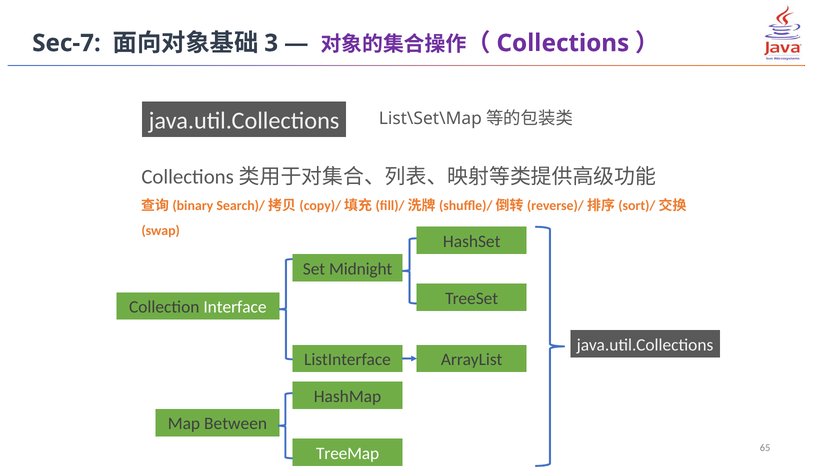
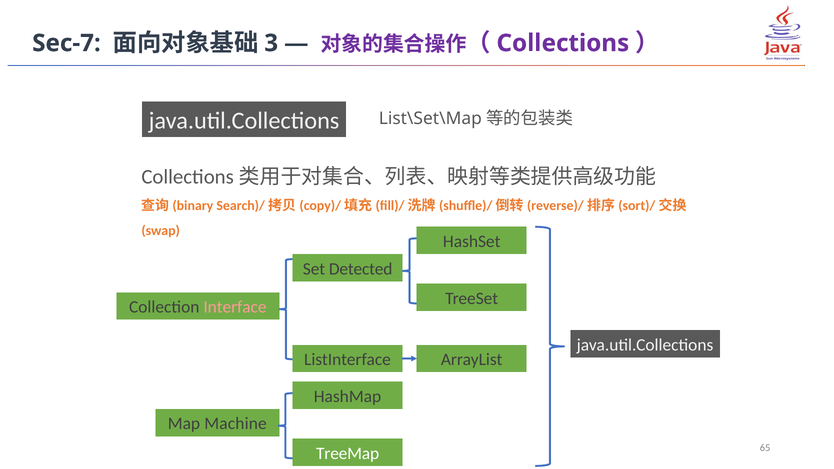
Midnight: Midnight -> Detected (361, 269)
Interface colour: white -> pink (235, 307)
Between: Between -> Machine (236, 424)
